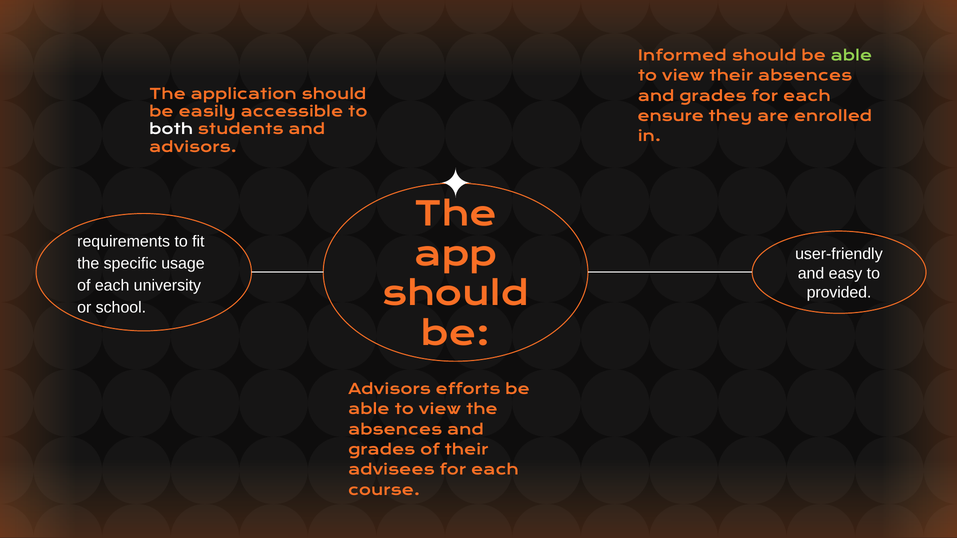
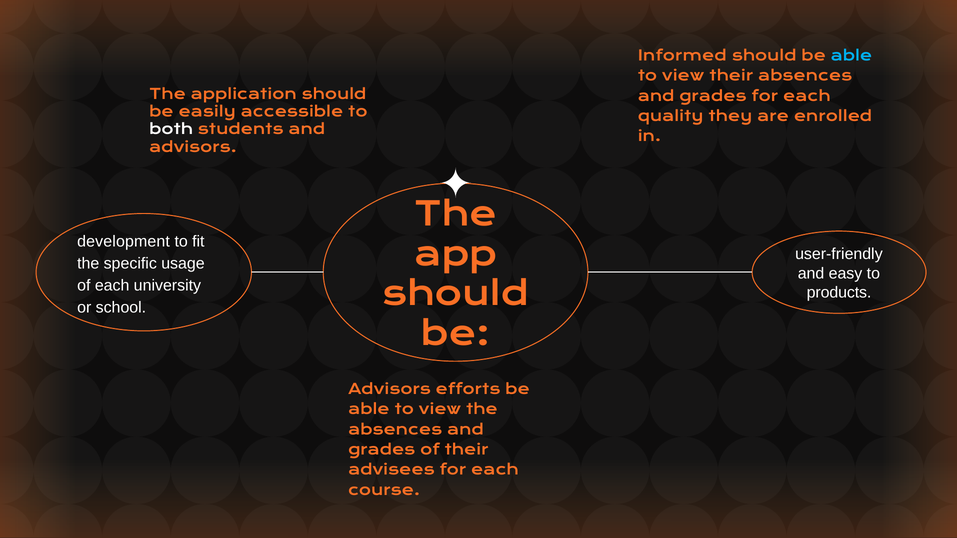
able colour: light green -> light blue (851, 56)
ensure: ensure -> quality (671, 116)
requirements: requirements -> development (124, 242)
provided: provided -> products (839, 293)
